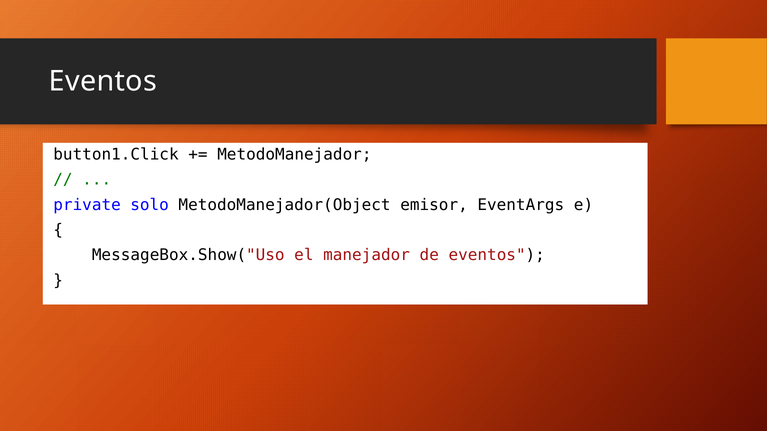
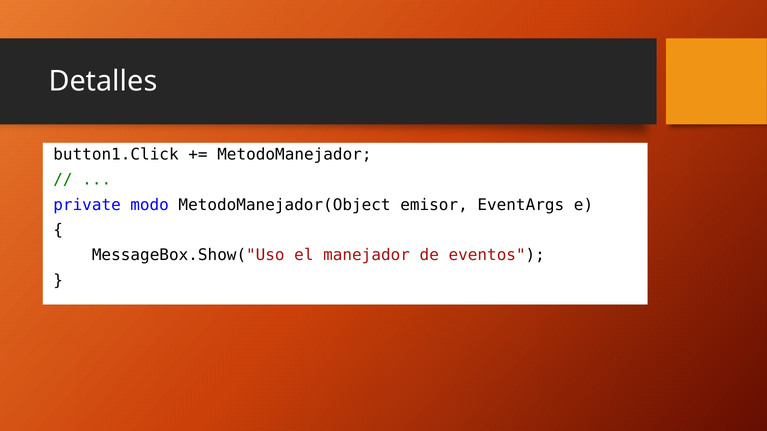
Eventos: Eventos -> Detalles (103, 81)
solo: solo -> modo (150, 205)
